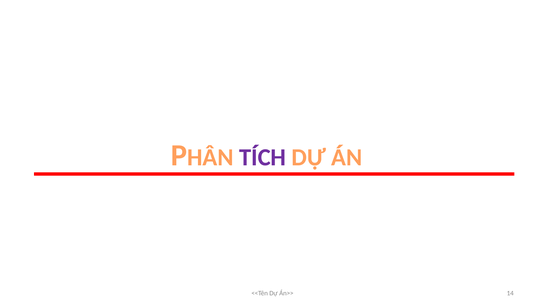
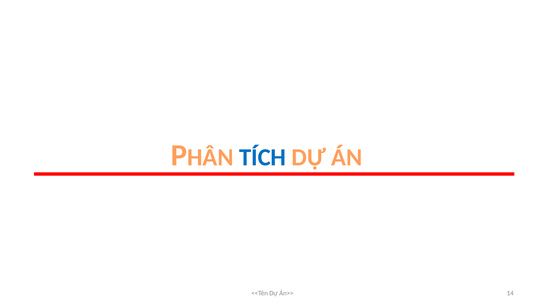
TÍCH colour: purple -> blue (263, 157)
